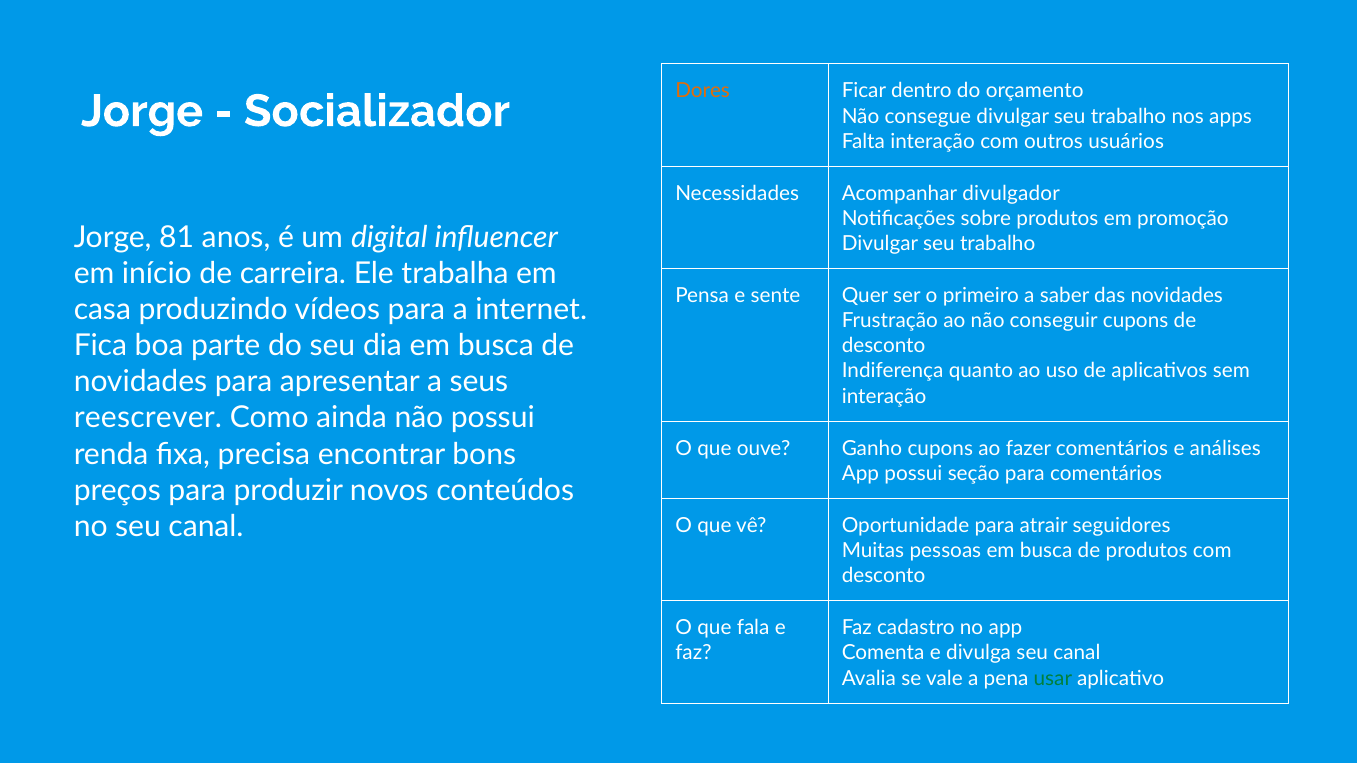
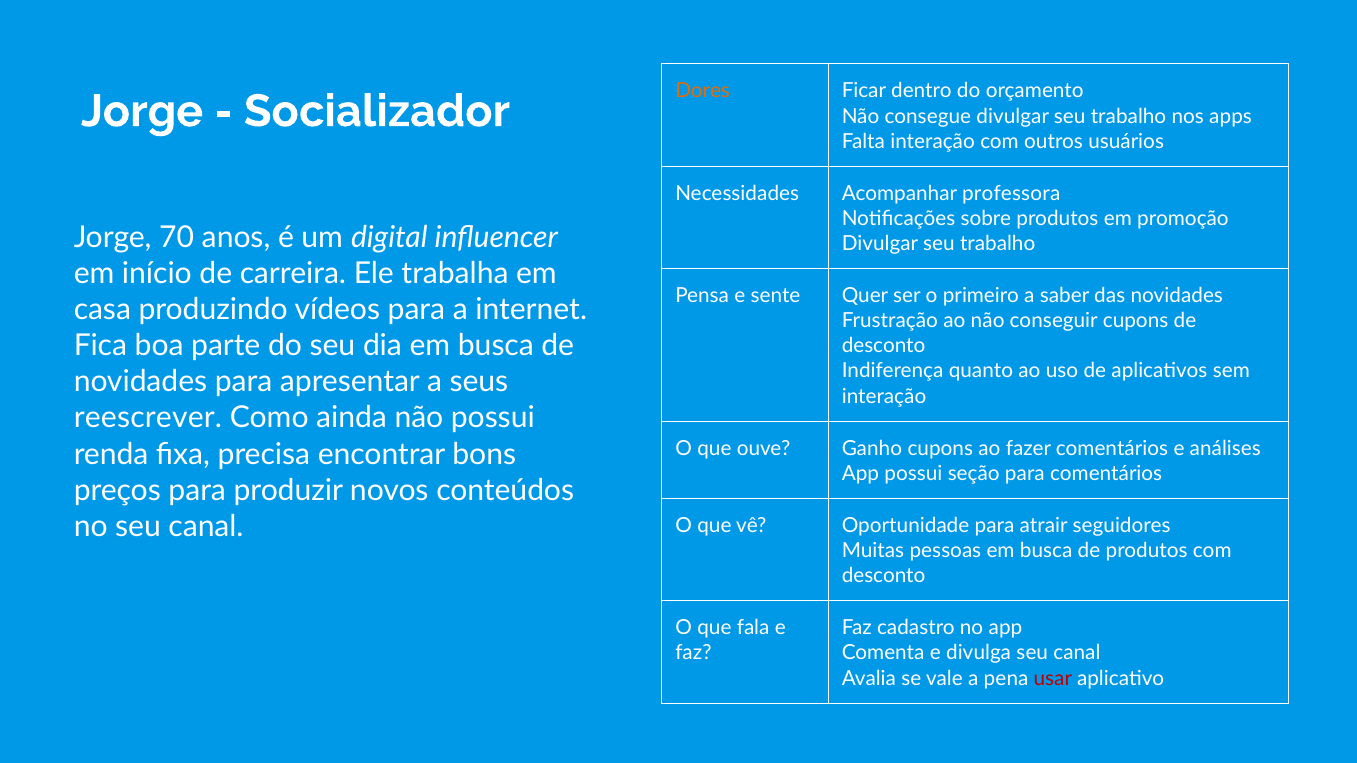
divulgador: divulgador -> professora (1011, 194)
81: 81 -> 70 (177, 237)
usar colour: green -> red (1053, 679)
